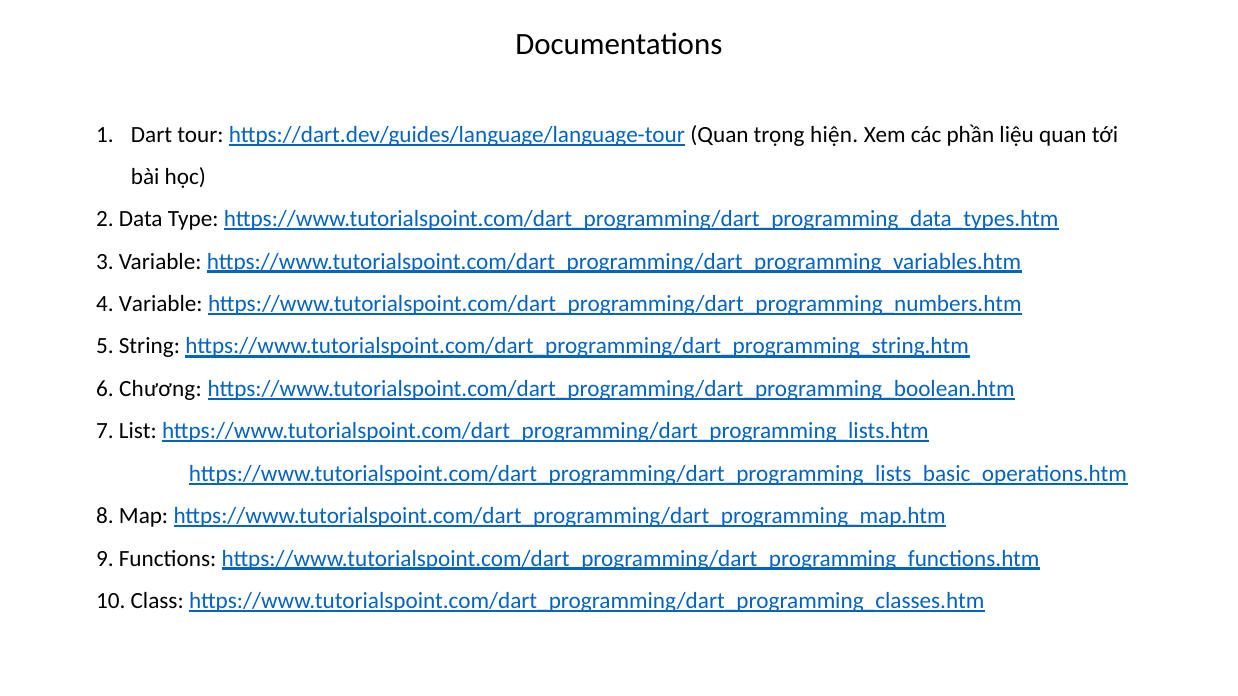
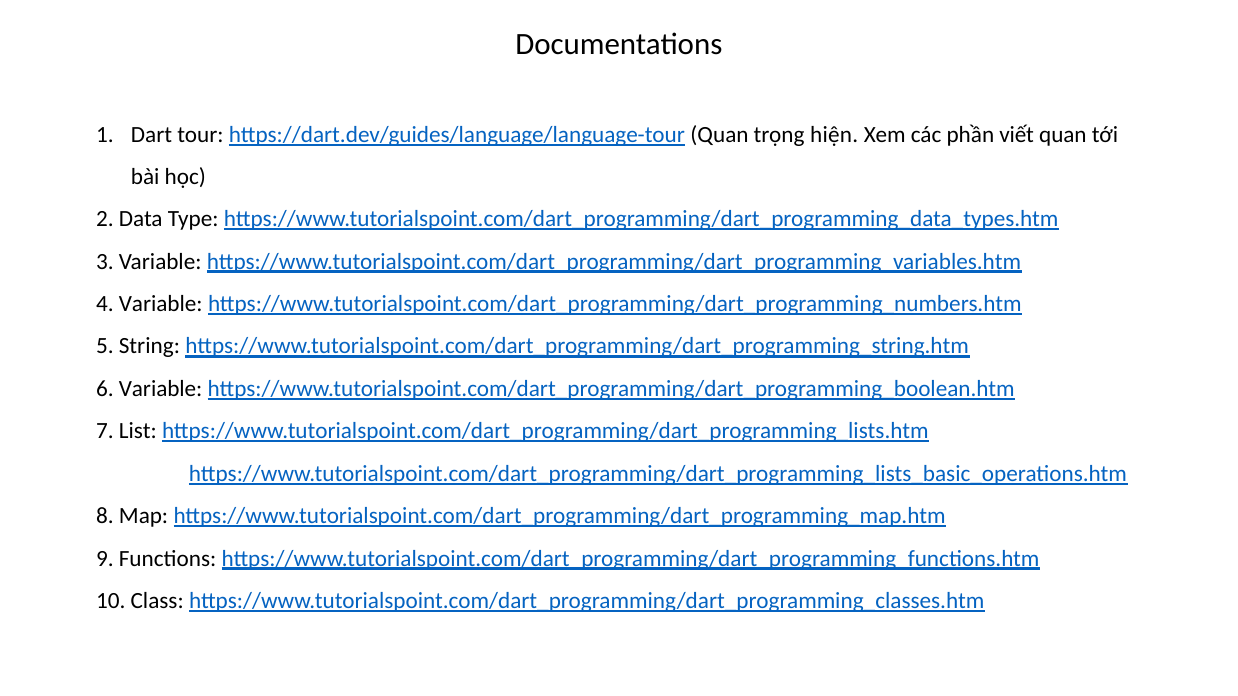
liệu: liệu -> viết (1017, 135)
6 Chương: Chương -> Variable (161, 389)
